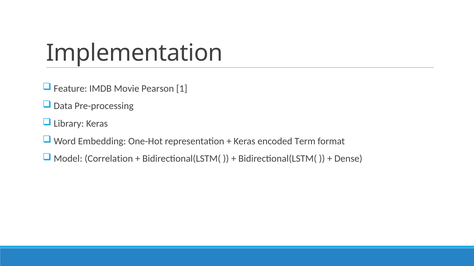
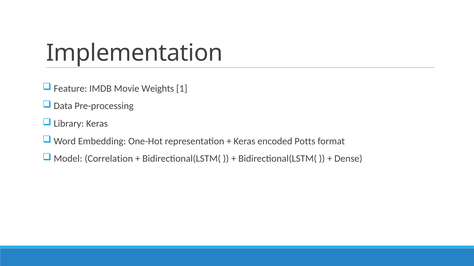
Pearson: Pearson -> Weights (158, 89)
Term: Term -> Potts (305, 141)
